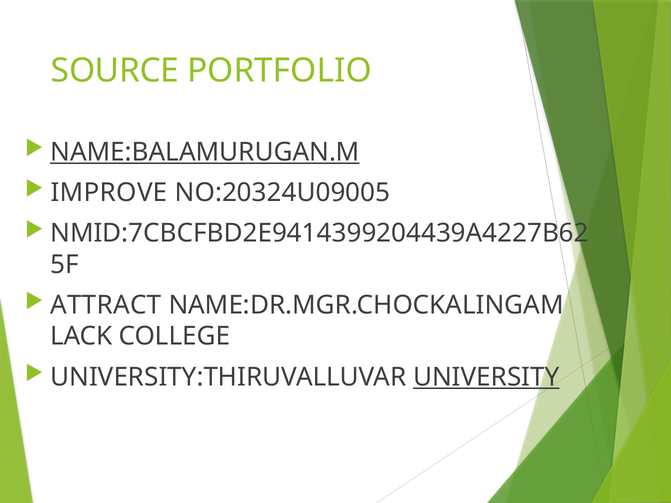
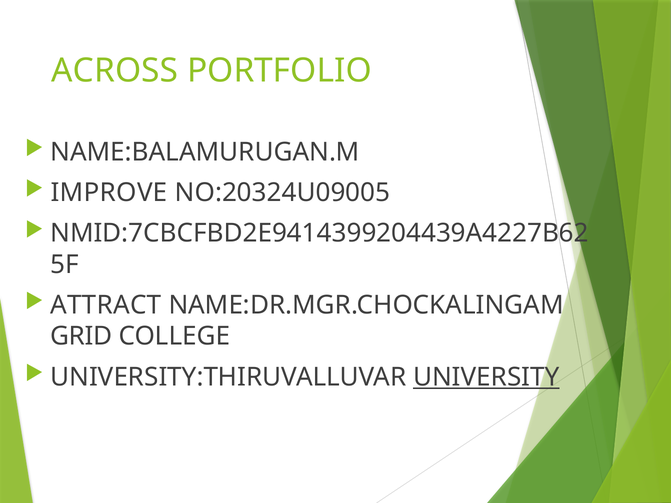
SOURCE: SOURCE -> ACROSS (115, 71)
NAME:BALAMURUGAN.M underline: present -> none (205, 152)
LACK: LACK -> GRID (81, 337)
